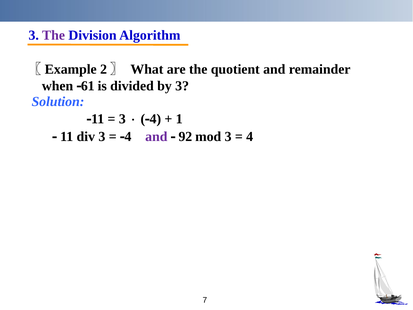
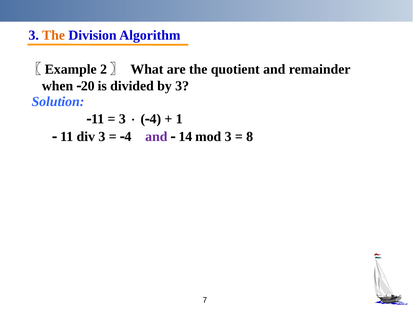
The colour: purple -> orange (54, 35)
61: 61 -> 20 (88, 86)
92: 92 -> 14 (185, 137)
4: 4 -> 8 (250, 137)
